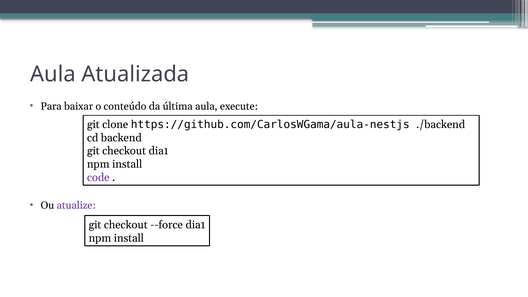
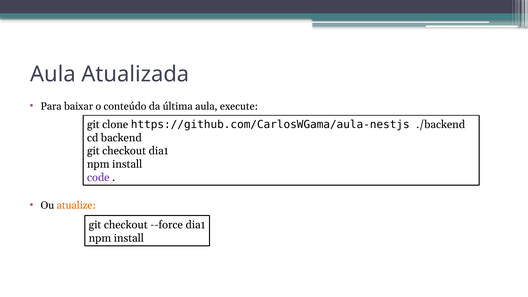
atualize colour: purple -> orange (76, 206)
